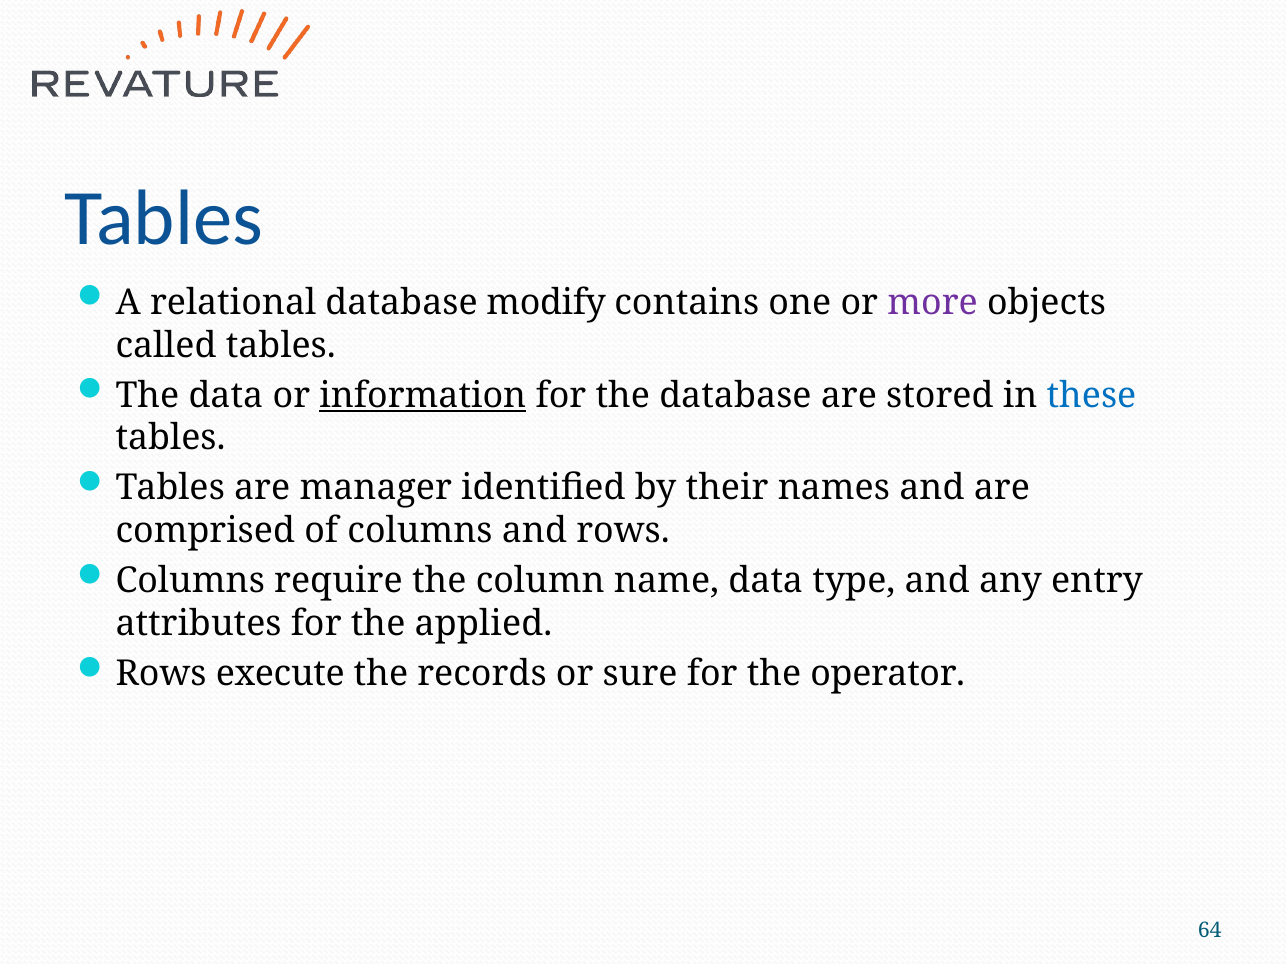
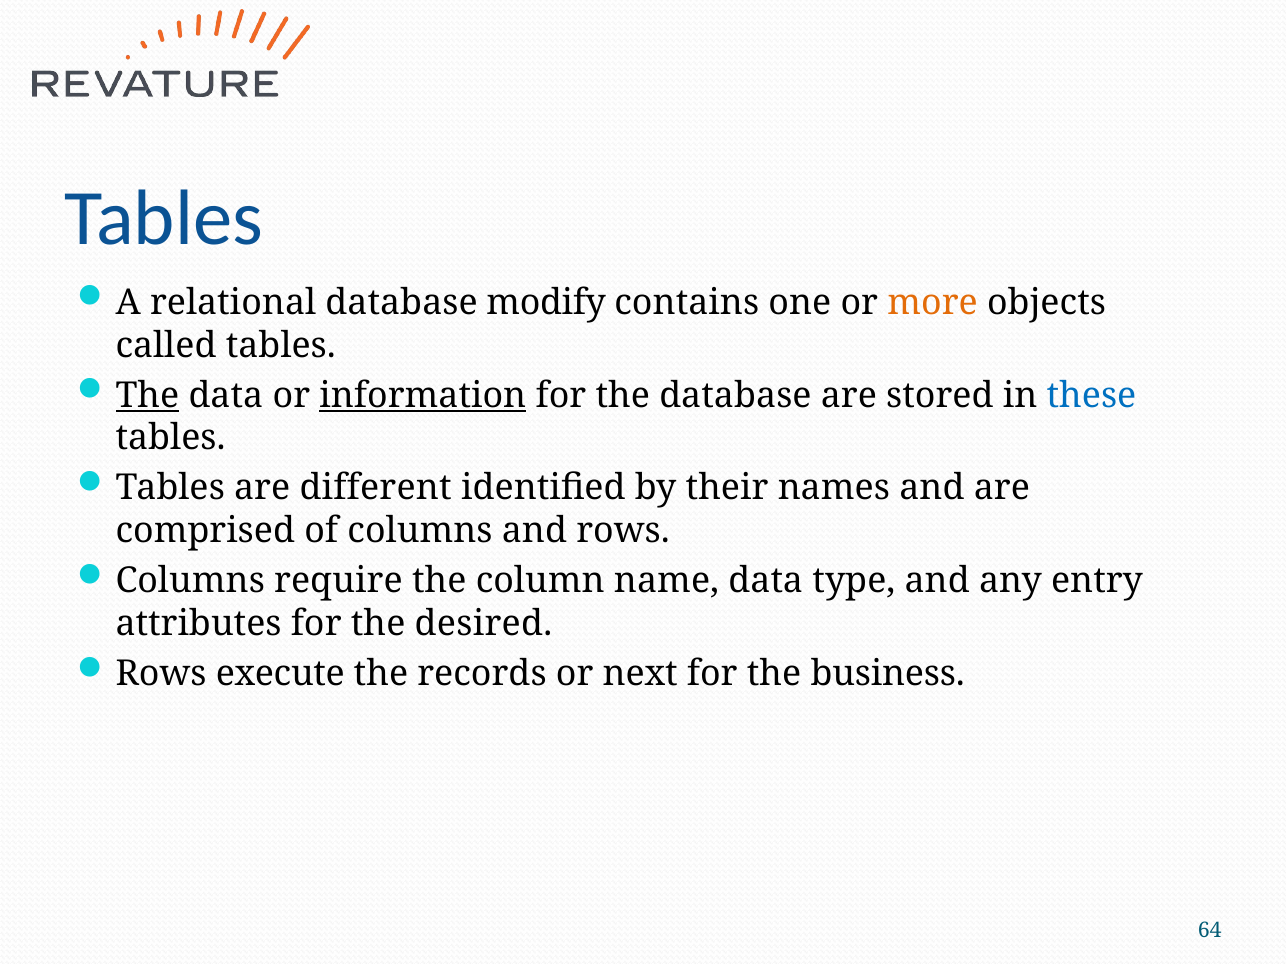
more colour: purple -> orange (933, 303)
The underline: none -> present (147, 395)
manager: manager -> different (376, 488)
applied: applied -> desired (483, 624)
sure: sure -> next (640, 674)
operator: operator -> business (888, 674)
